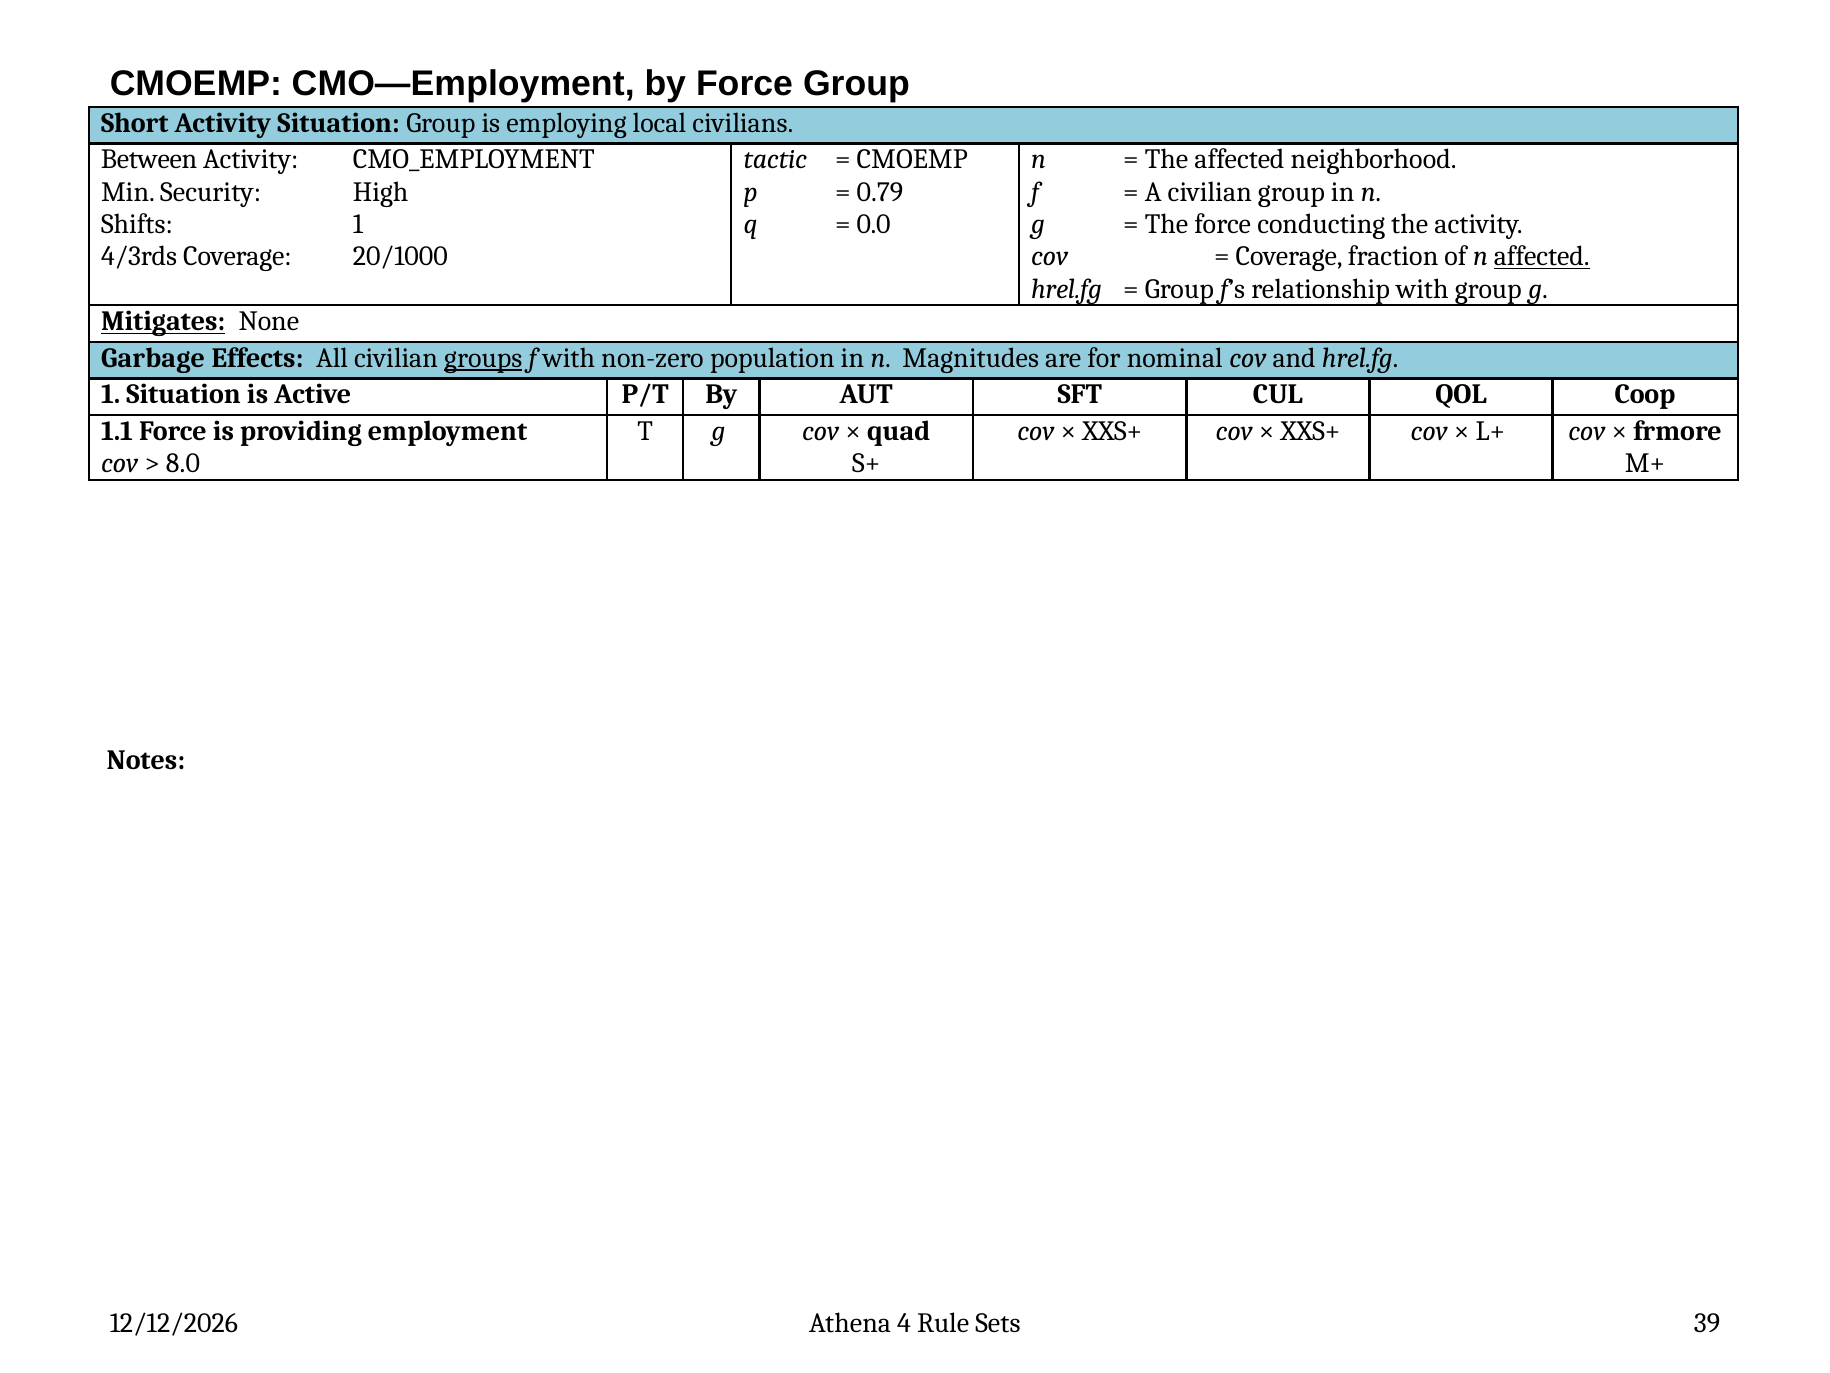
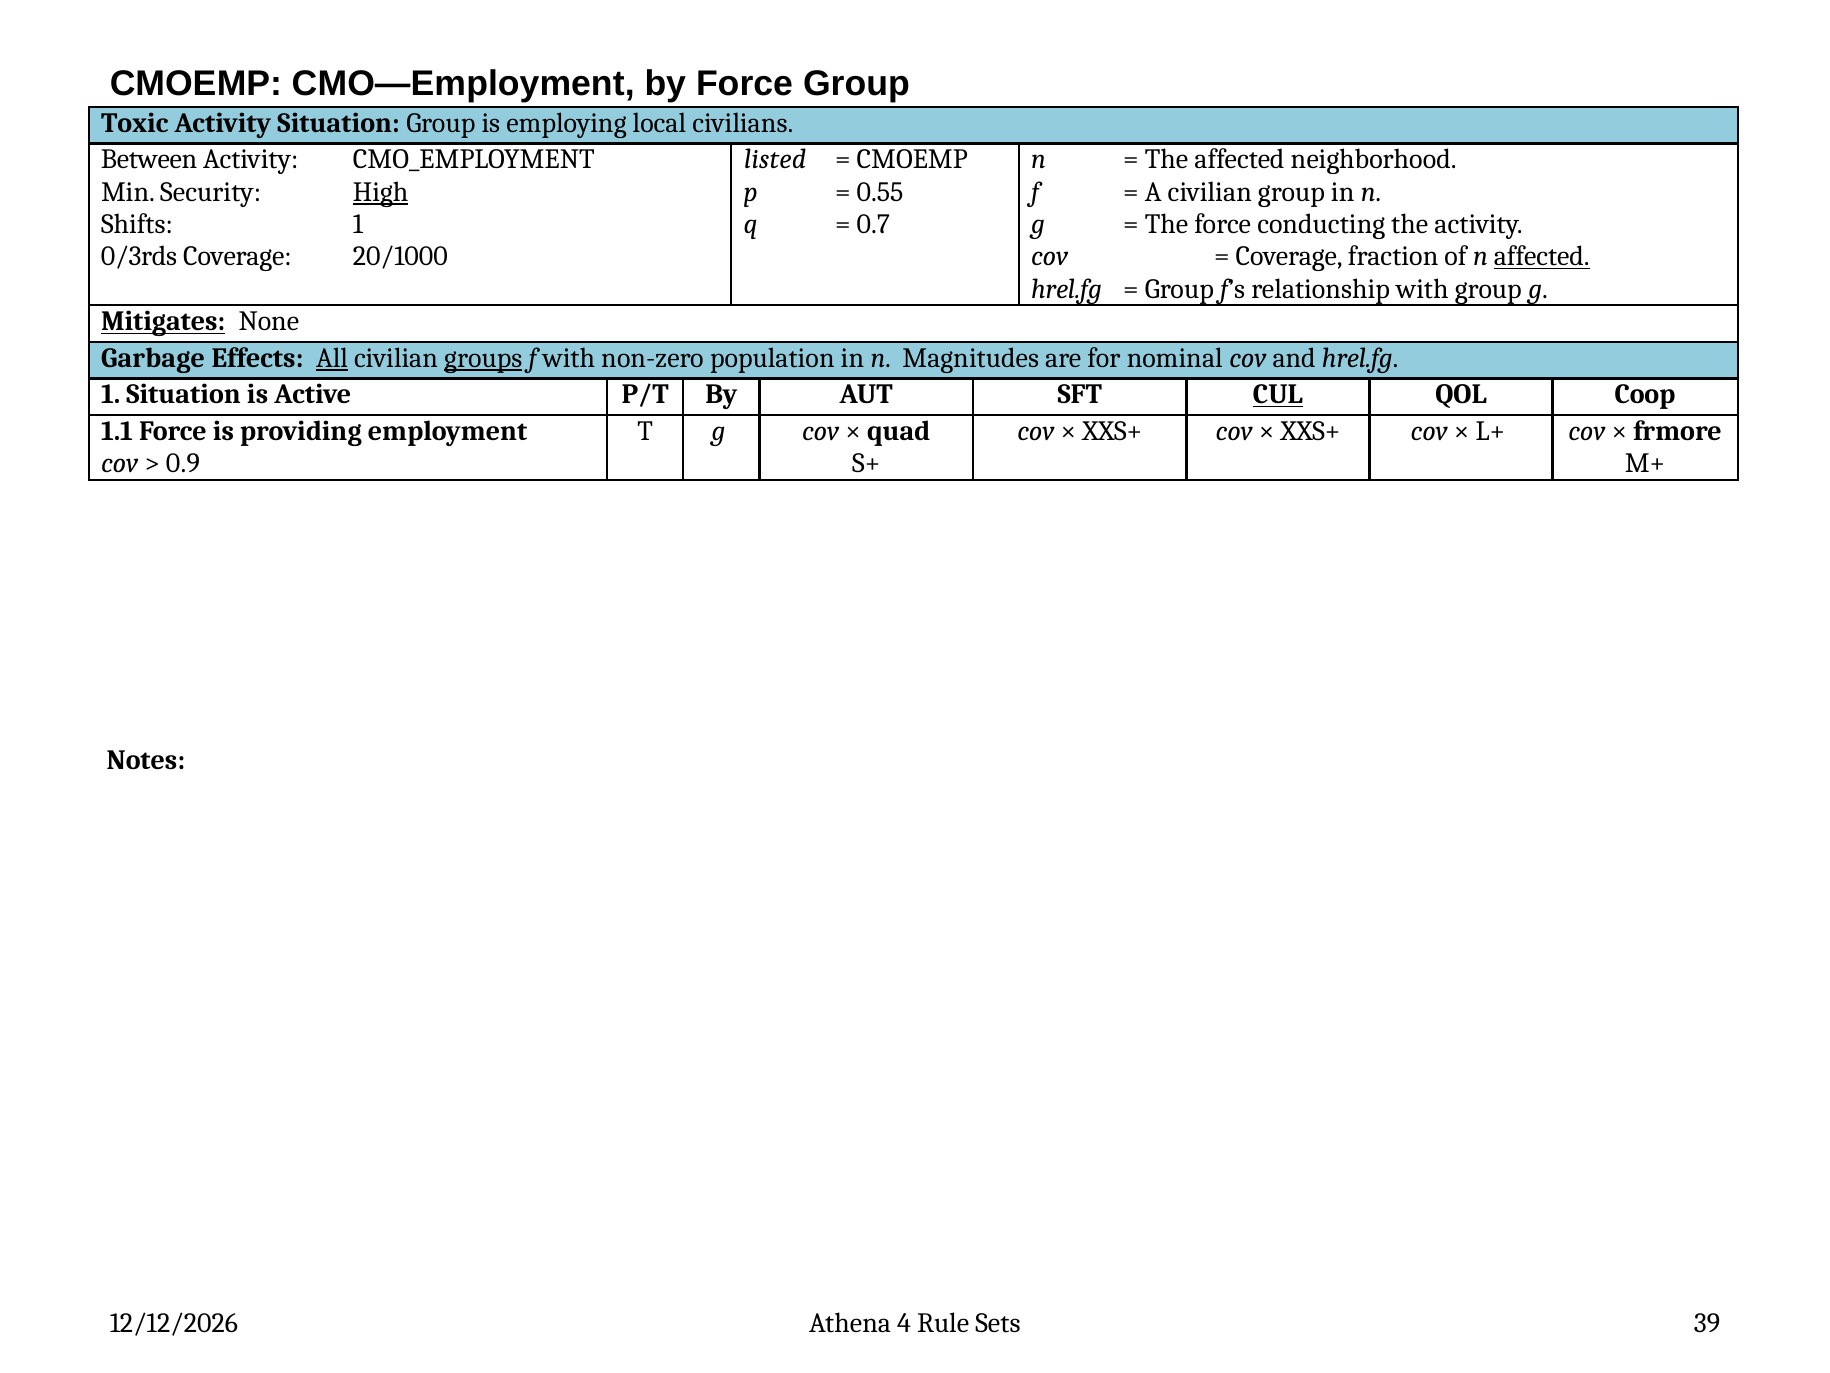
Short: Short -> Toxic (135, 123)
tactic: tactic -> listed (775, 159)
High underline: none -> present (381, 192)
0.79: 0.79 -> 0.55 (880, 192)
0.0: 0.0 -> 0.7 (873, 224)
4/3rds: 4/3rds -> 0/3rds (139, 256)
All underline: none -> present (332, 358)
CUL underline: none -> present (1278, 394)
8.0: 8.0 -> 0.9 (183, 463)
